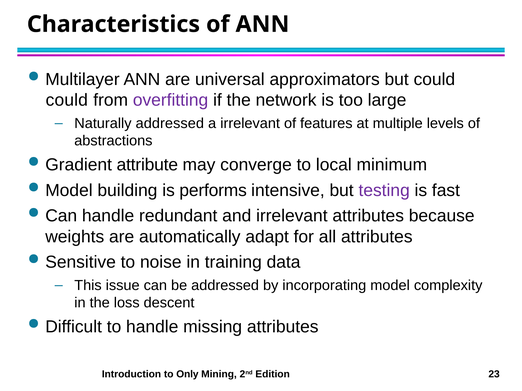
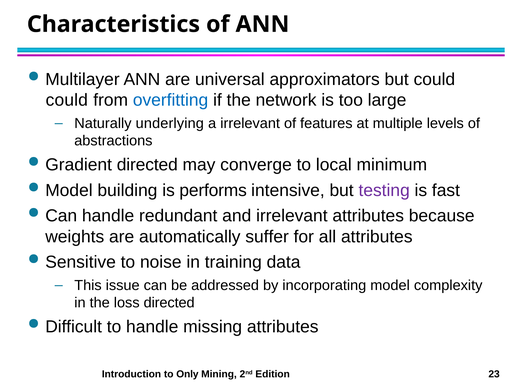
overfitting colour: purple -> blue (171, 100)
Naturally addressed: addressed -> underlying (170, 124)
Gradient attribute: attribute -> directed (147, 165)
adapt: adapt -> suffer (267, 237)
loss descent: descent -> directed (169, 303)
